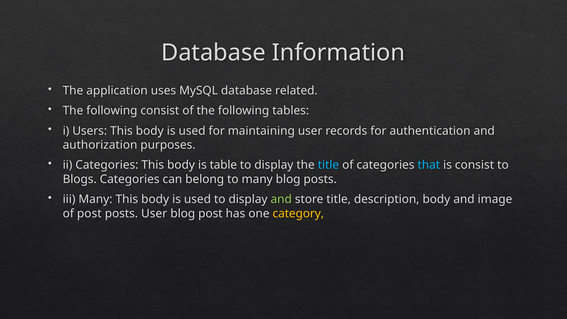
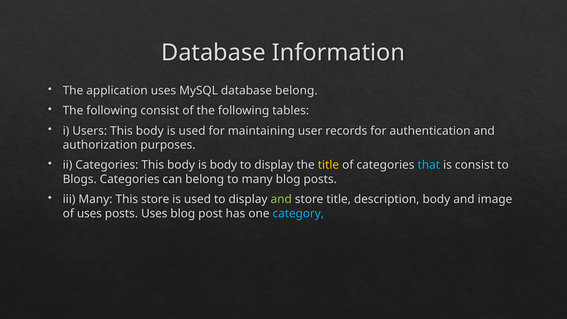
database related: related -> belong (296, 91)
is table: table -> body (223, 165)
title colour: light blue -> yellow (328, 165)
body: body -> store (155, 199)
of post: post -> uses (89, 214)
posts User: User -> Uses (154, 214)
category colour: yellow -> light blue (298, 214)
